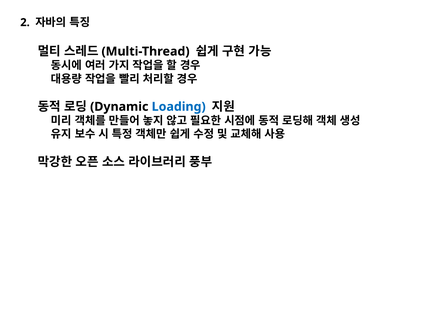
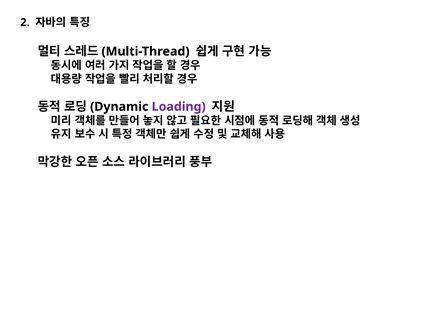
Loading colour: blue -> purple (179, 107)
